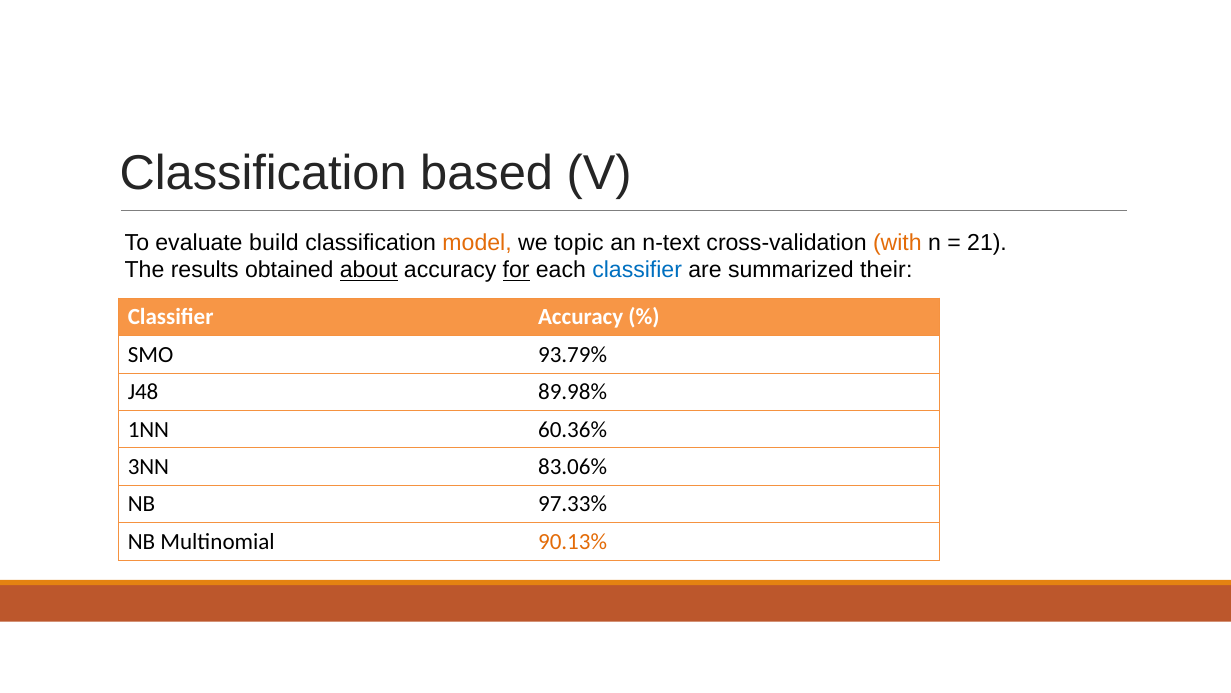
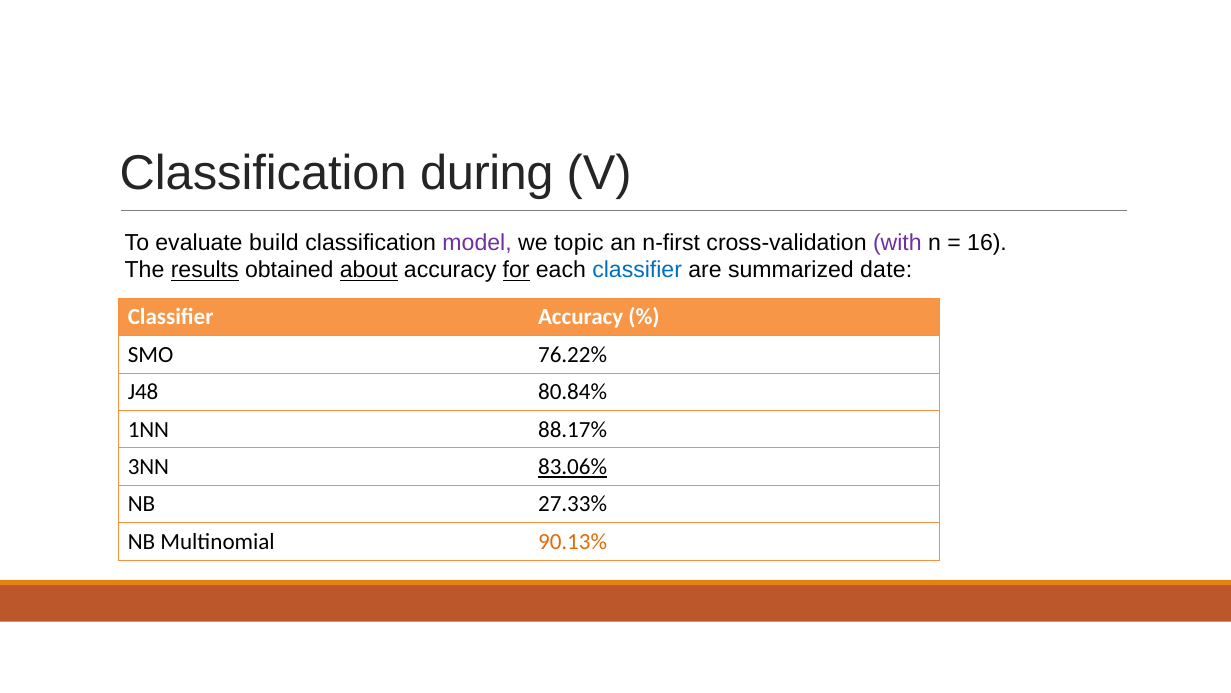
based: based -> during (487, 173)
model colour: orange -> purple (477, 242)
n-text: n-text -> n-first (671, 242)
with colour: orange -> purple (897, 242)
21: 21 -> 16 (987, 242)
results underline: none -> present (205, 270)
their: their -> date (886, 270)
93.79%: 93.79% -> 76.22% (573, 354)
89.98%: 89.98% -> 80.84% (573, 392)
60.36%: 60.36% -> 88.17% (573, 429)
83.06% underline: none -> present (573, 467)
97.33%: 97.33% -> 27.33% (573, 504)
